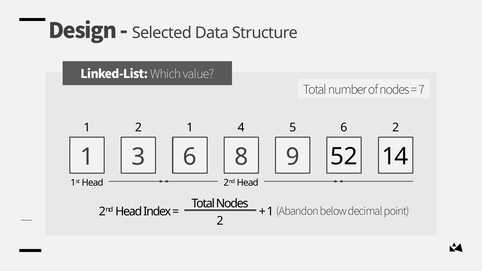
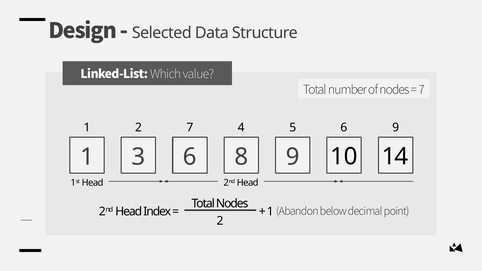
2 1: 1 -> 7 (190, 128)
6 2: 2 -> 9 (396, 128)
52: 52 -> 10 (344, 157)
